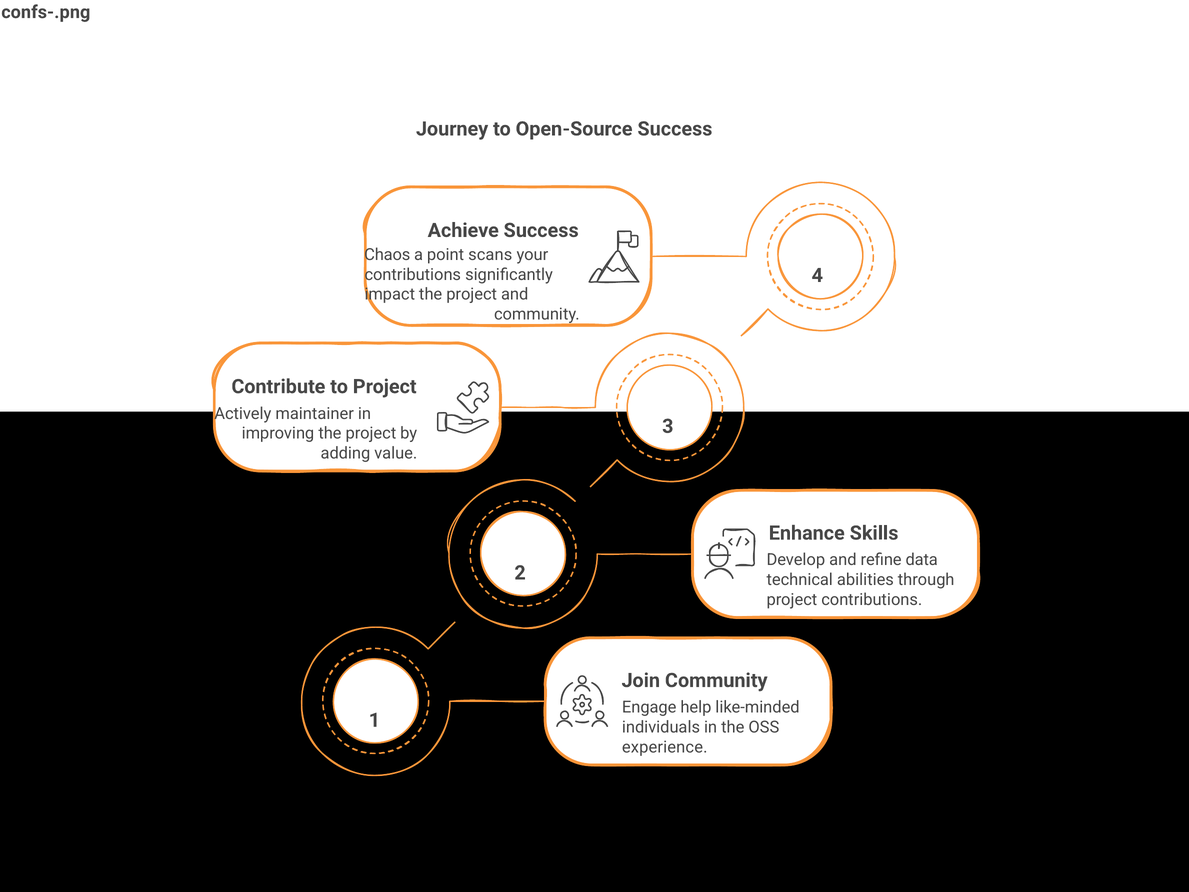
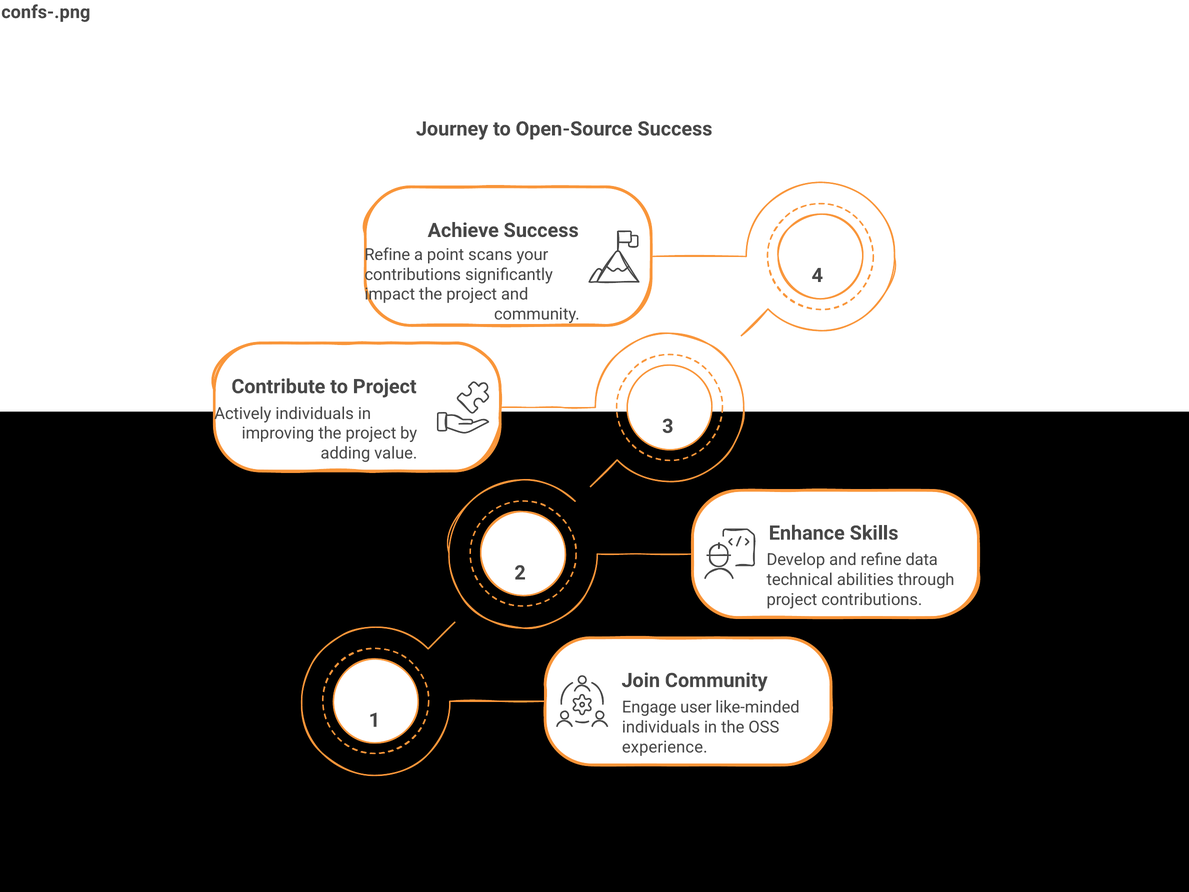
Chaos: Chaos -> Refine (387, 255)
Actively maintainer: maintainer -> individuals (315, 413)
help: help -> user (696, 707)
